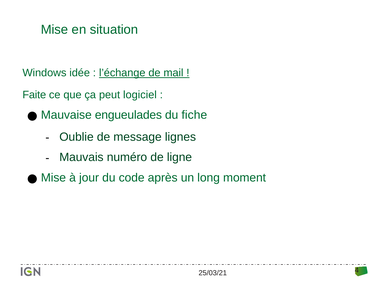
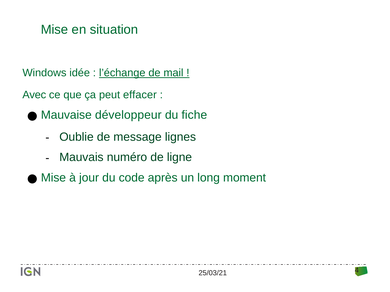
Faite: Faite -> Avec (34, 95)
logiciel: logiciel -> effacer (140, 95)
engueulades: engueulades -> développeur (128, 115)
